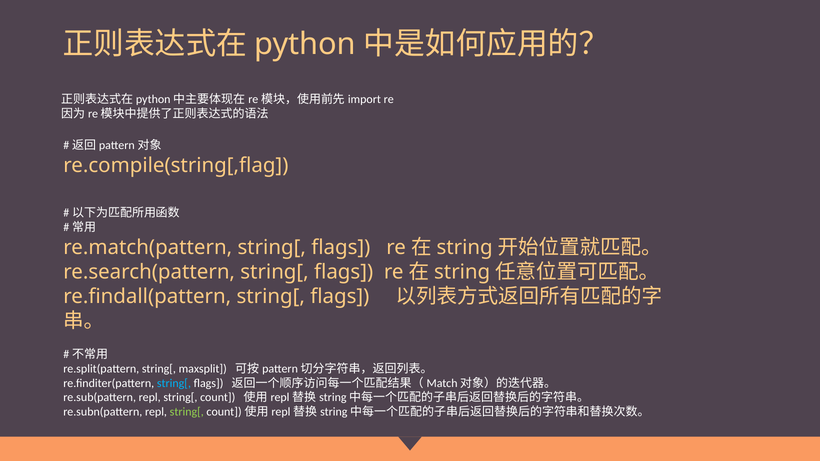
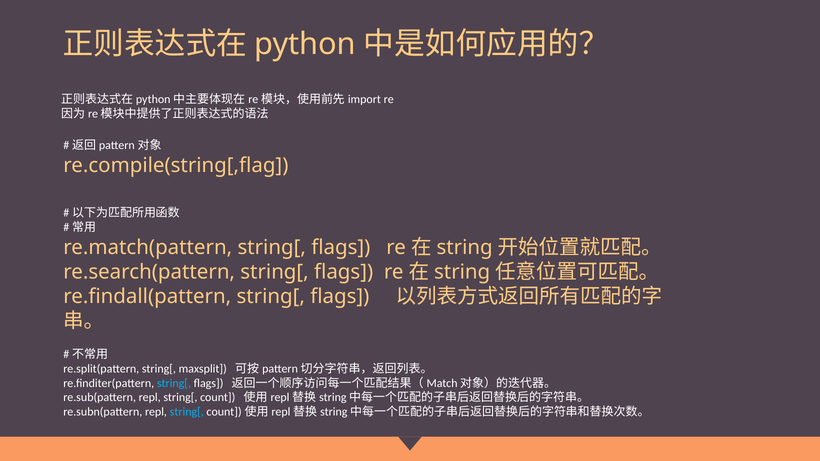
string[ colour: light green -> light blue (187, 412)
